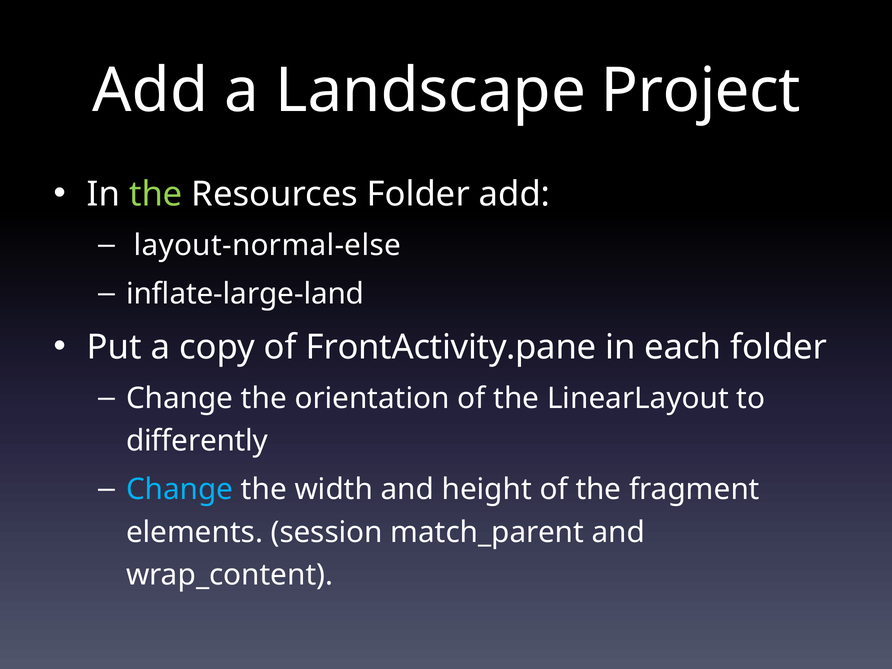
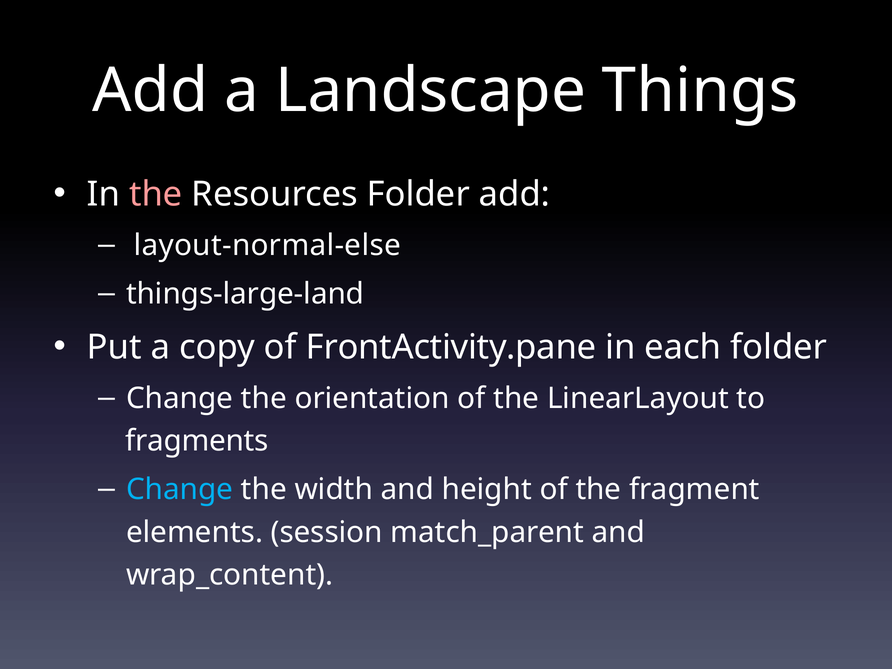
Project: Project -> Things (700, 91)
the colour: light green -> pink (156, 194)
inflate-large-land: inflate-large-land -> things-large-land (245, 294)
differently: differently -> fragments (197, 441)
